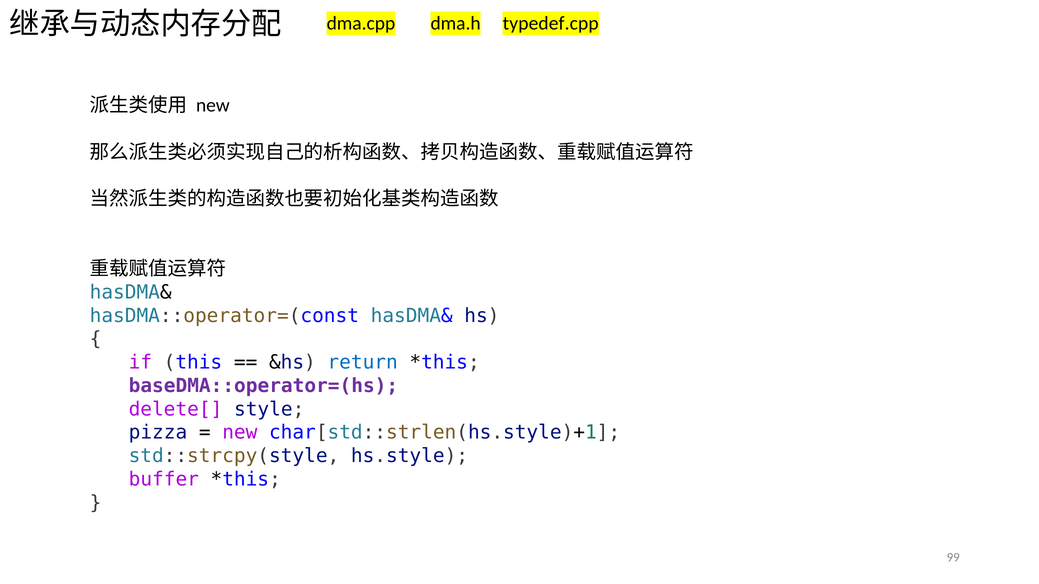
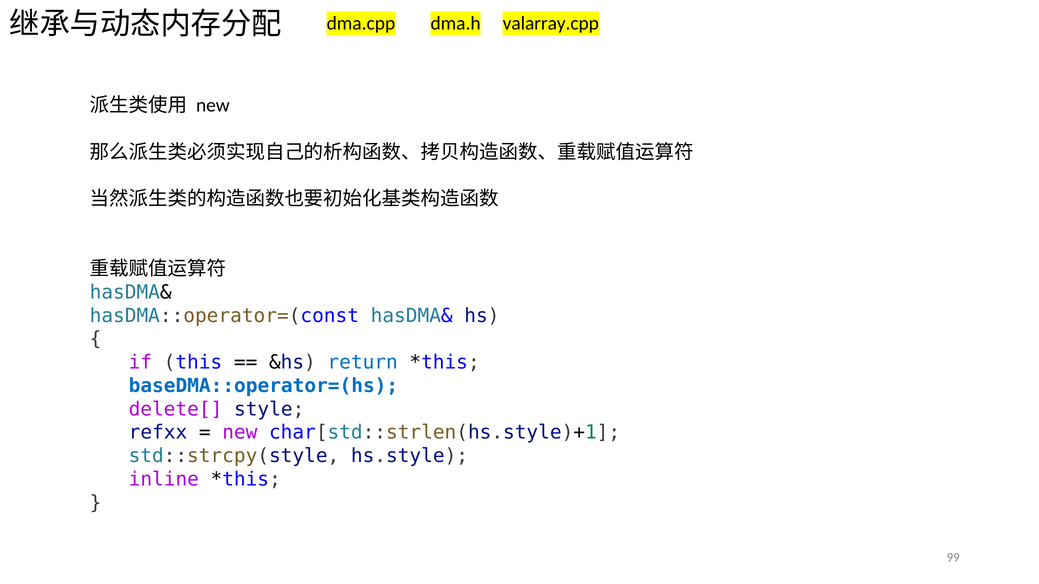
typedef.cpp: typedef.cpp -> valarray.cpp (551, 23)
baseDMA::operator=(hs colour: purple -> blue (263, 386)
pizza: pizza -> refxx (158, 433)
buffer: buffer -> inline (164, 480)
